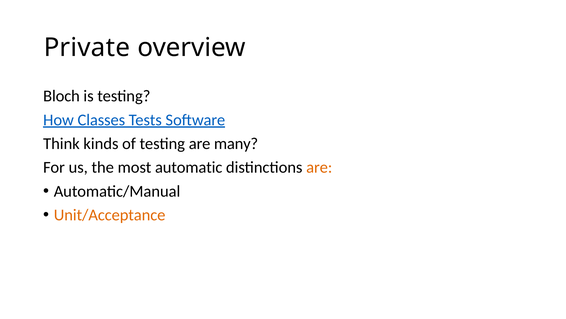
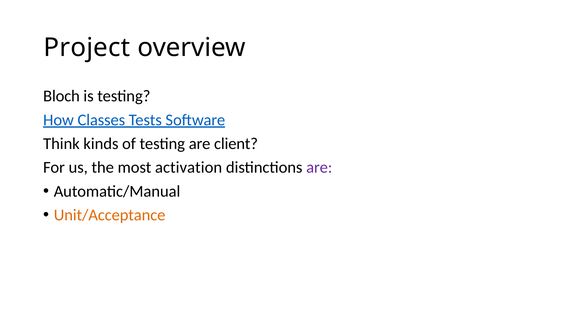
Private: Private -> Project (87, 48)
many: many -> client (236, 143)
automatic: automatic -> activation (189, 167)
are colour: orange -> purple (319, 167)
